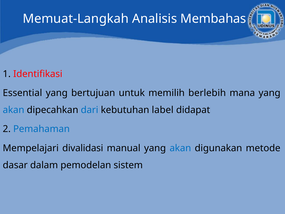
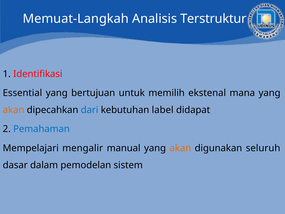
Membahas: Membahas -> Terstruktur (213, 19)
berlebih: berlebih -> ekstenal (207, 93)
akan colour: blue -> orange (14, 110)
divalidasi: divalidasi -> mengalir (83, 148)
akan colour: blue -> orange (180, 148)
metode: metode -> seluruh (263, 148)
